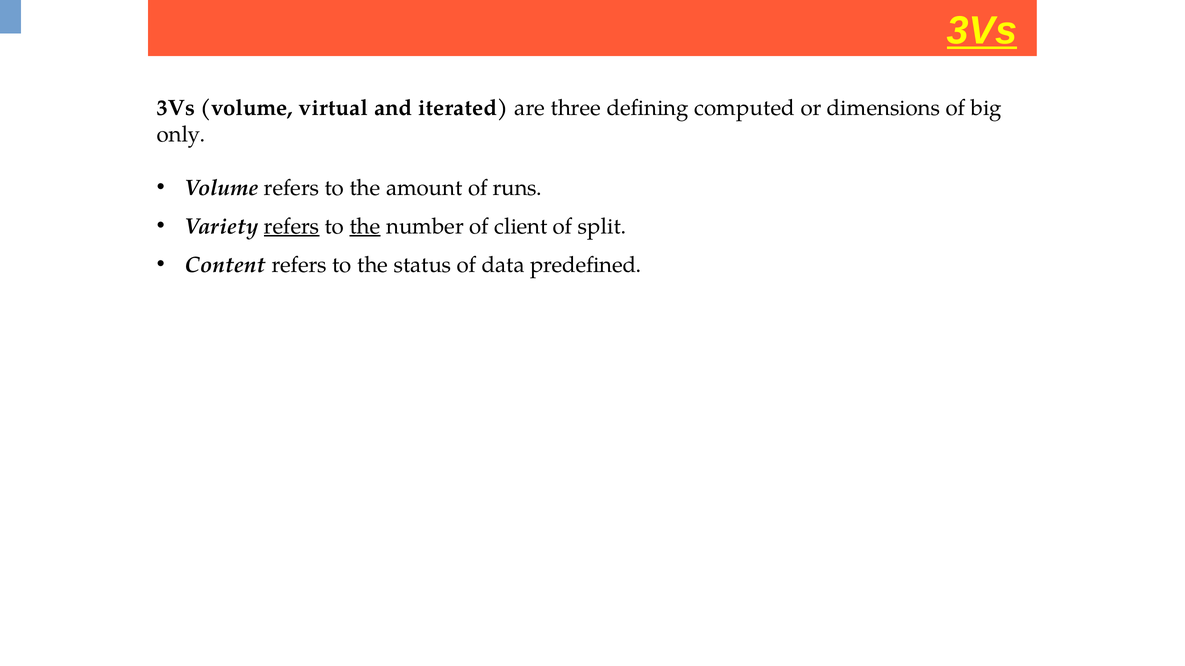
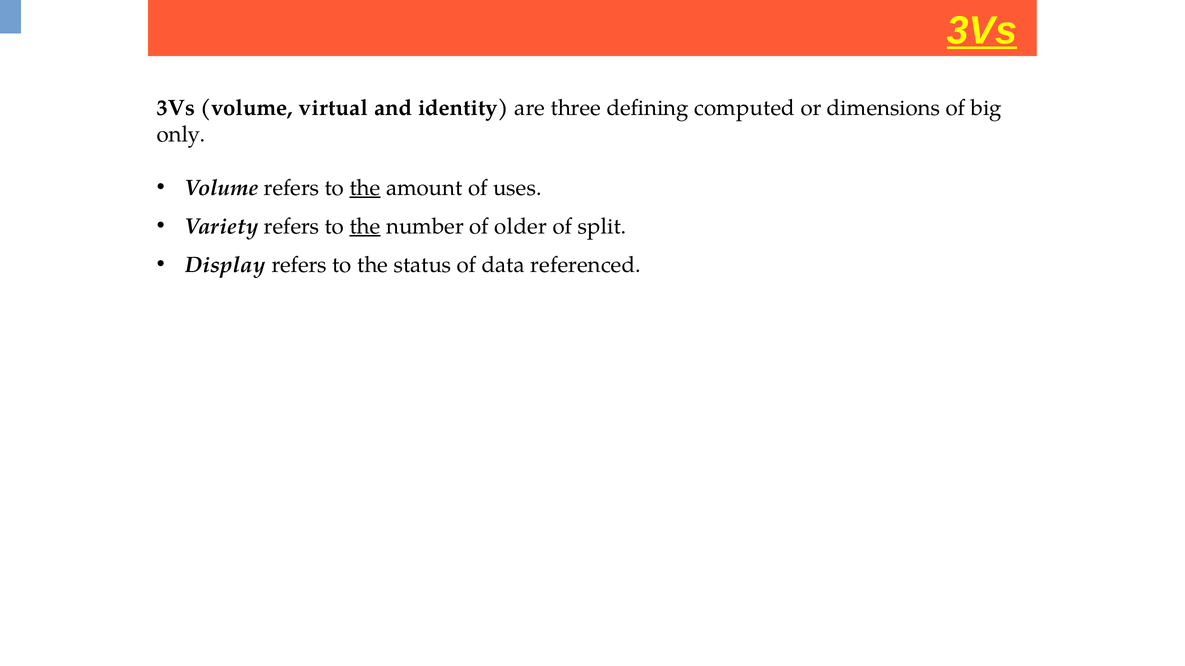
iterated: iterated -> identity (463, 108)
the underline: none -> present (365, 188)
runs: runs -> uses (517, 188)
refers underline: present -> none (292, 226)
client: client -> older (521, 226)
Content: Content -> Display (225, 265)
predefined: predefined -> referenced (586, 265)
